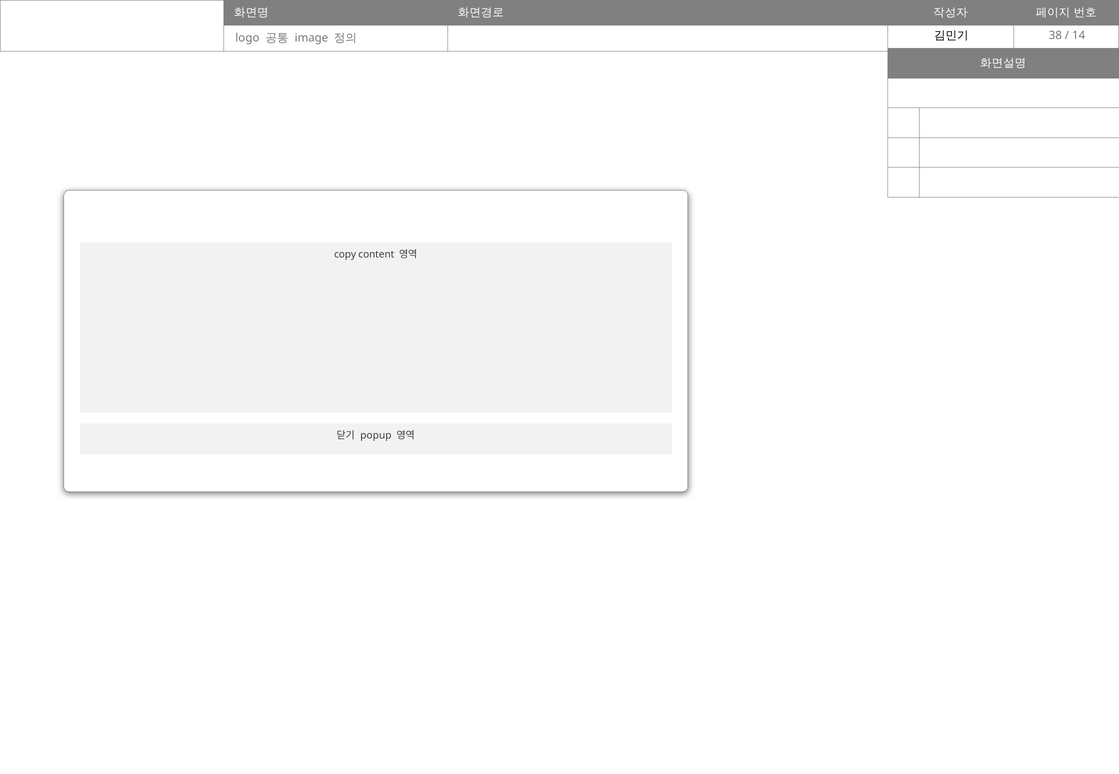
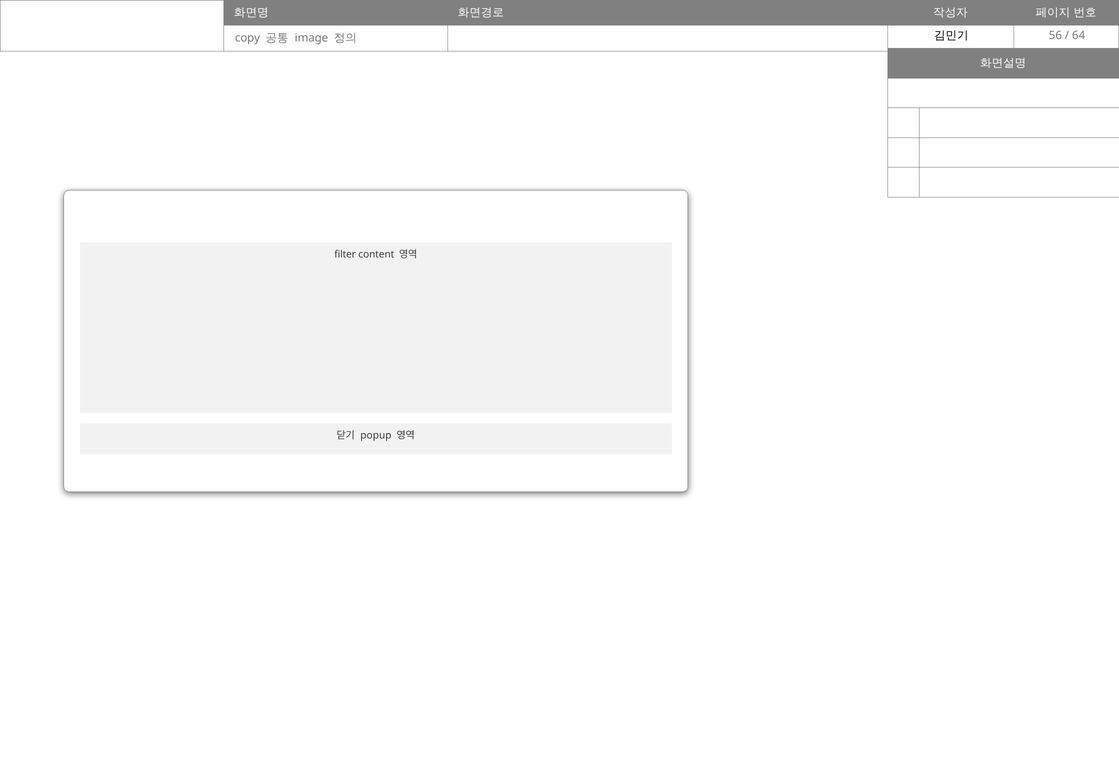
38: 38 -> 56 (1055, 35)
14: 14 -> 64 (1079, 35)
logo: logo -> copy (247, 38)
copy: copy -> filter (345, 255)
